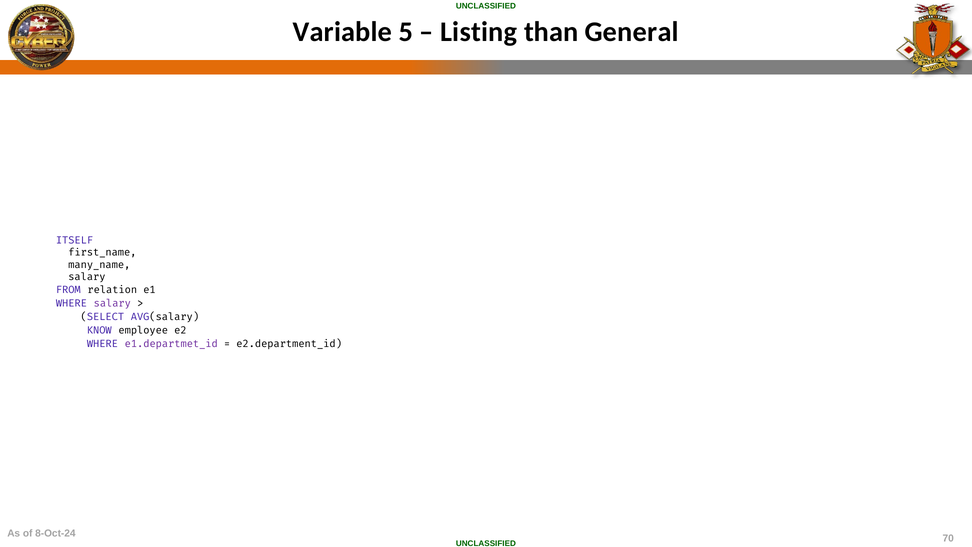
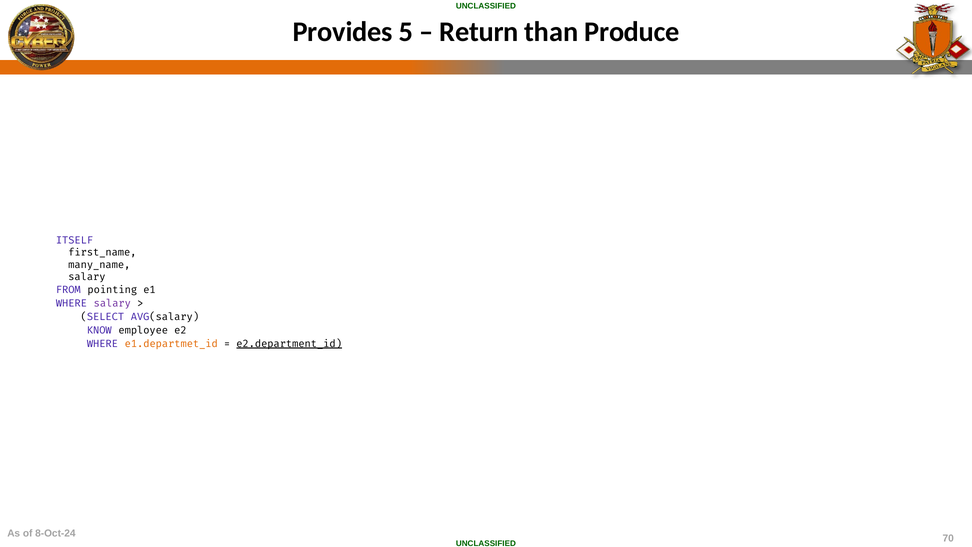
Variable: Variable -> Provides (343, 32)
Listing: Listing -> Return (479, 32)
General: General -> Produce (632, 32)
relation: relation -> pointing (112, 290)
e1.departmet_id colour: purple -> orange (171, 344)
e2.department_id underline: none -> present (289, 344)
